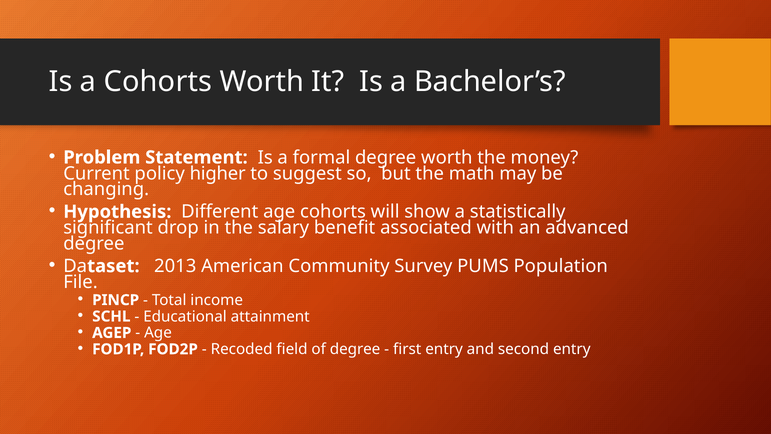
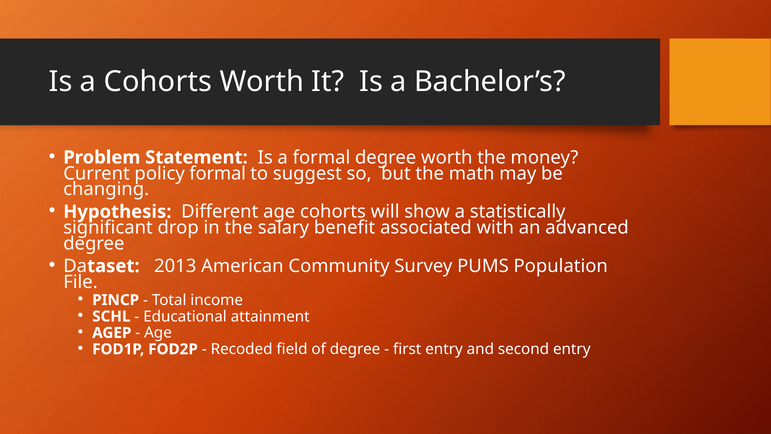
policy higher: higher -> formal (218, 173)
